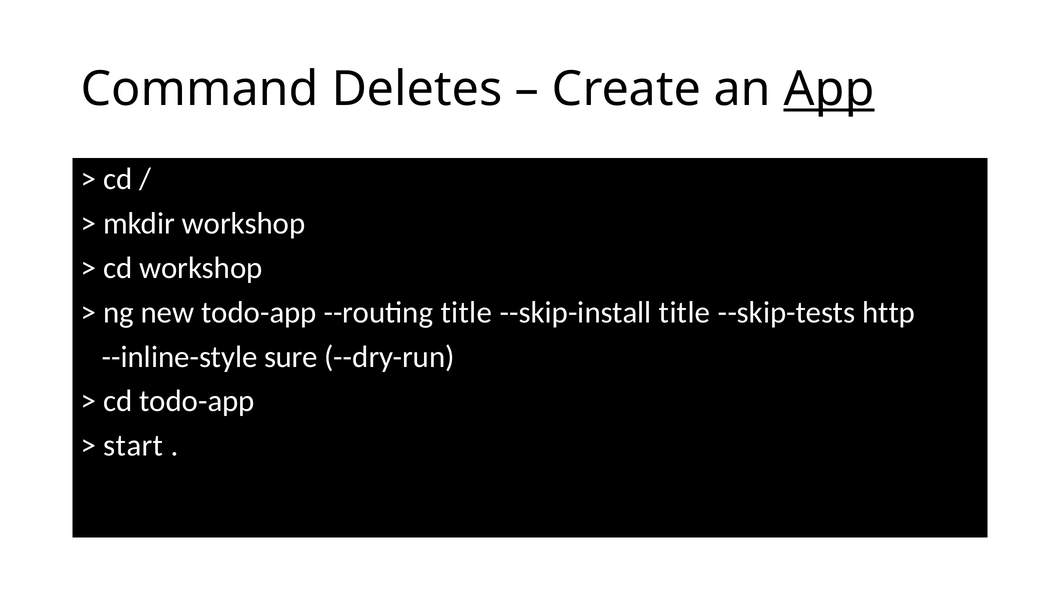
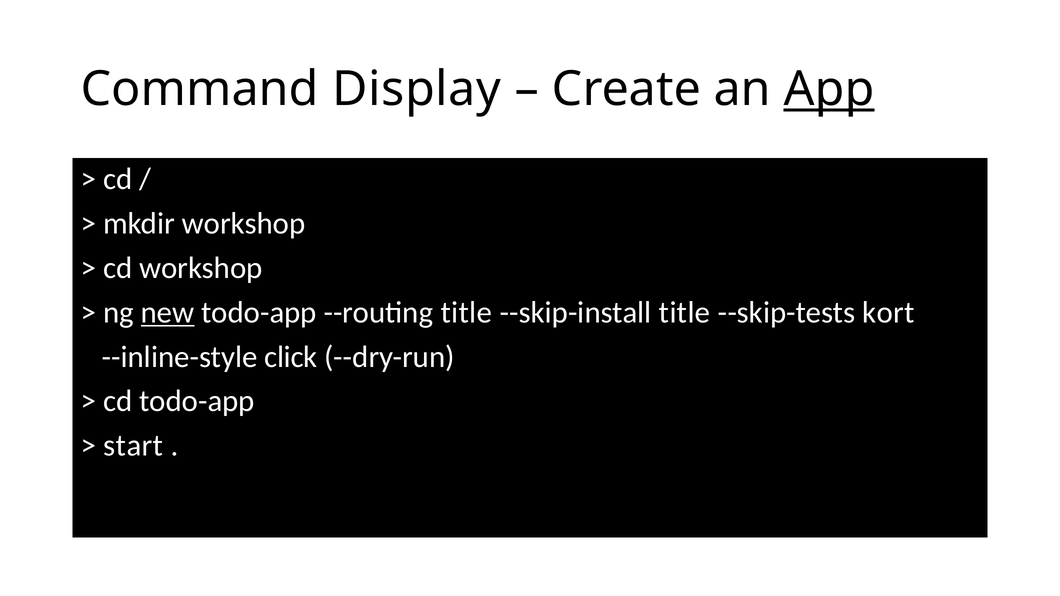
Deletes: Deletes -> Display (417, 89)
new underline: none -> present (168, 313)
http: http -> kort (888, 313)
sure: sure -> click (291, 357)
